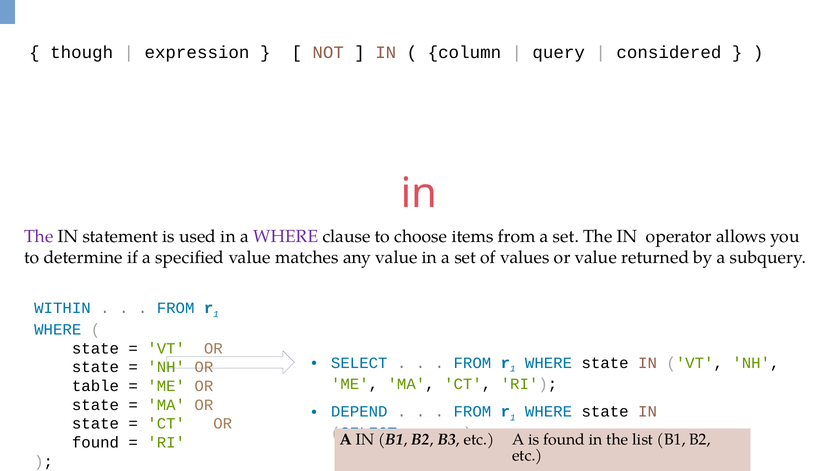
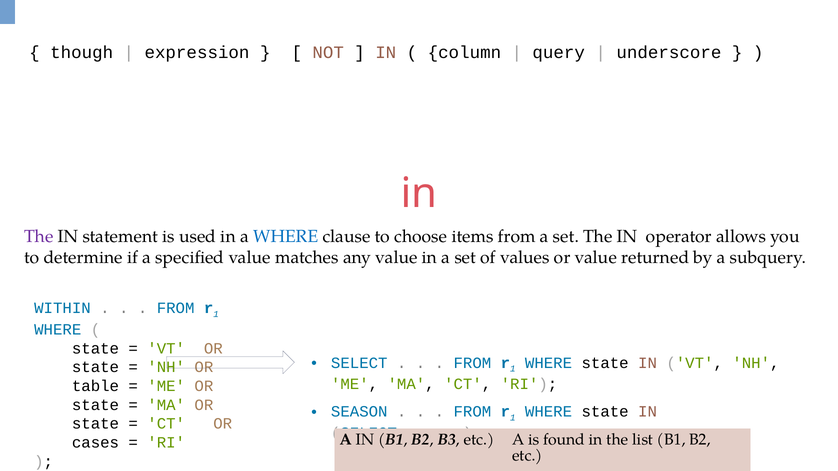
considered: considered -> underscore (669, 53)
WHERE colour: purple -> blue (286, 237)
DEPEND: DEPEND -> SEASON (359, 412)
found: found -> cases (95, 443)
